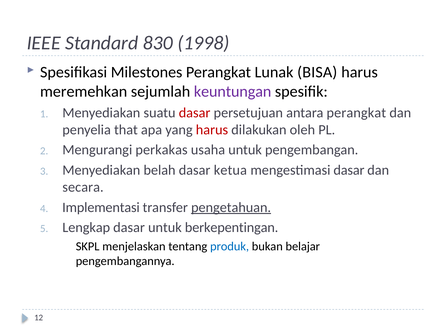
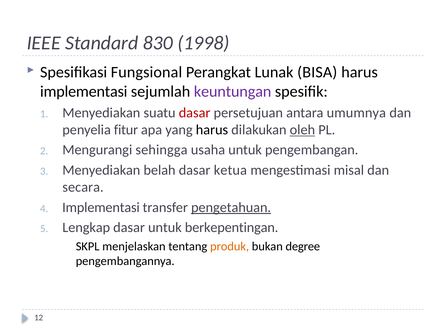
Milestones: Milestones -> Fungsional (146, 72)
meremehkan: meremehkan -> implementasi (84, 92)
antara perangkat: perangkat -> umumnya (356, 113)
that: that -> fitur (126, 130)
harus colour: red -> black (212, 130)
oleh underline: none -> present (302, 130)
perkakas: perkakas -> sehingga (162, 150)
mengestimasi dasar: dasar -> misal (349, 170)
produk colour: blue -> orange (230, 247)
belajar: belajar -> degree (303, 247)
